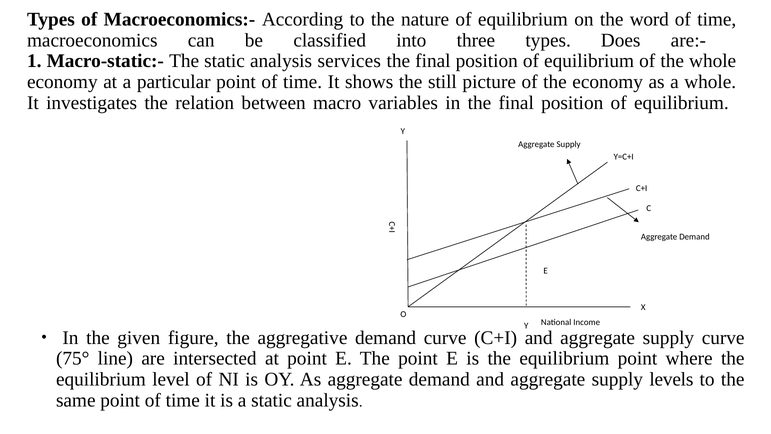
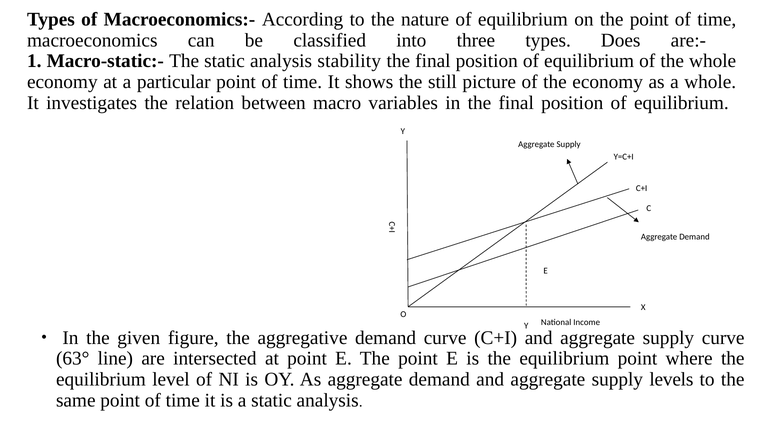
on the word: word -> point (649, 19)
services: services -> stability (349, 61)
75°: 75° -> 63° (73, 358)
